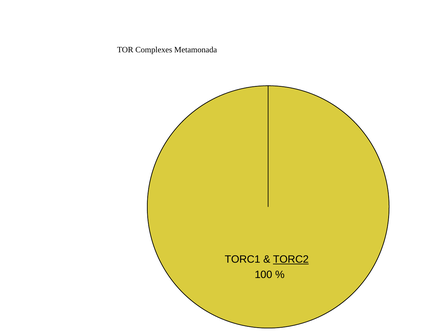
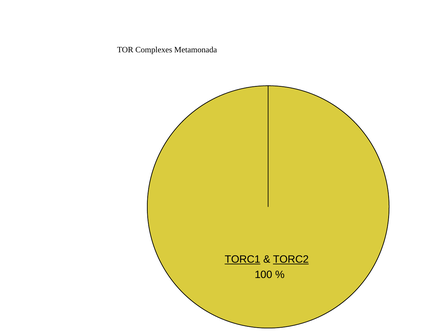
TORC1 underline: none -> present (243, 259)
